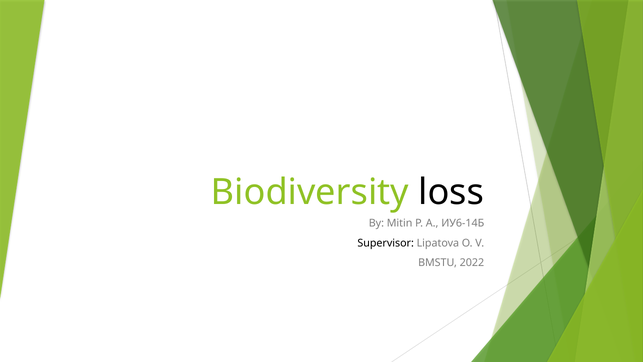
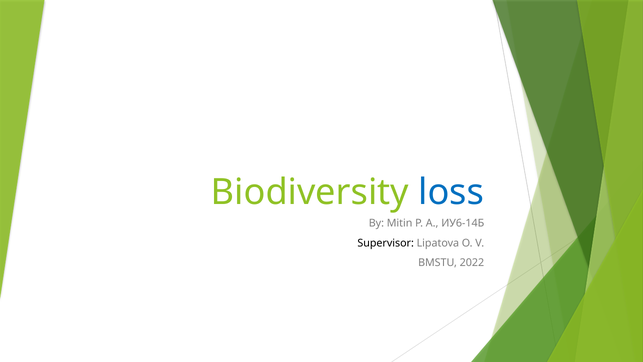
loss colour: black -> blue (451, 192)
